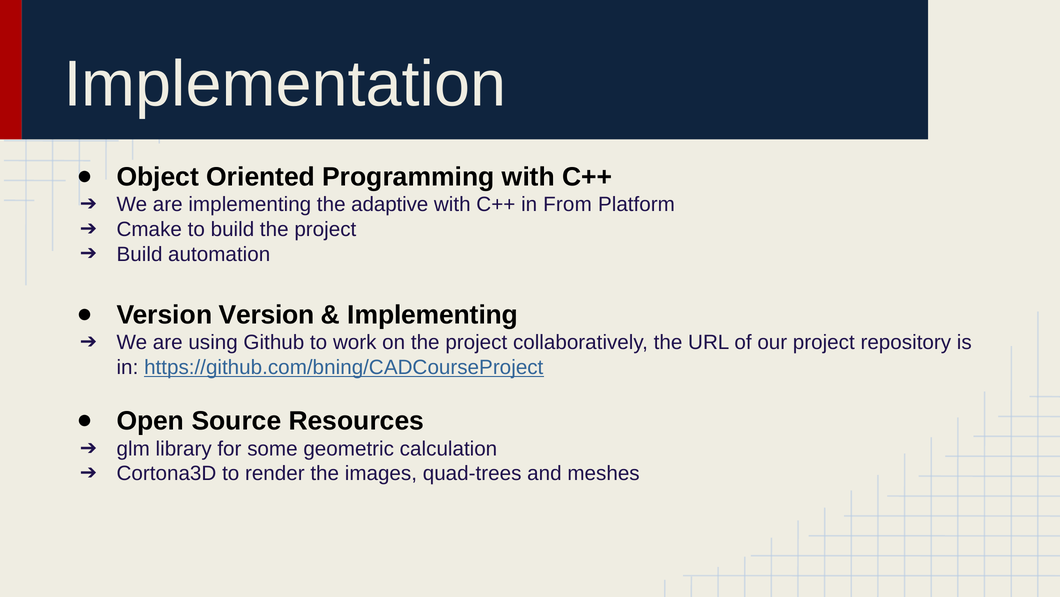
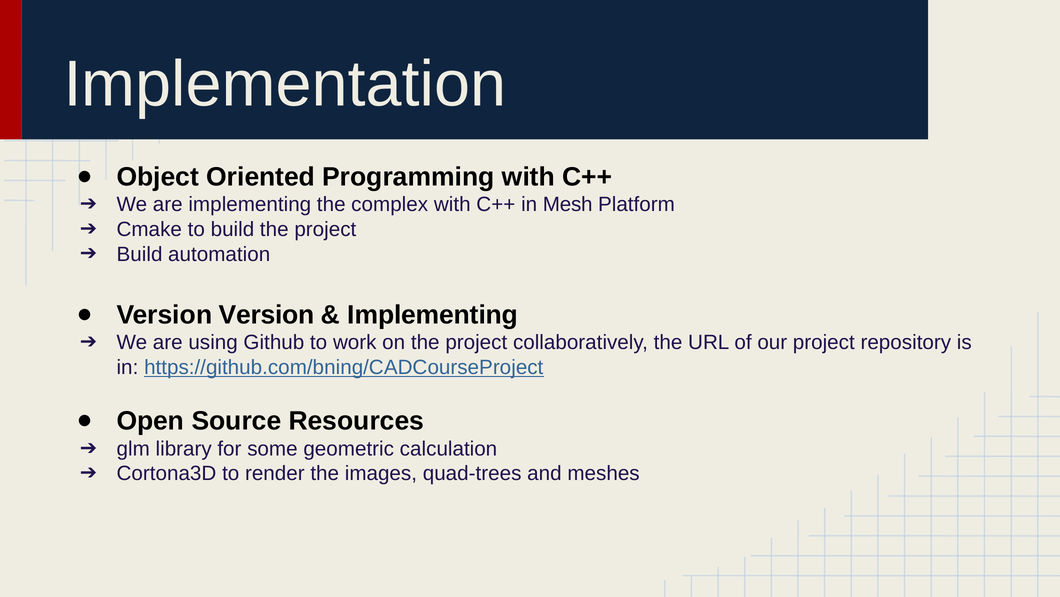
adaptive: adaptive -> complex (390, 204)
From: From -> Mesh (568, 204)
